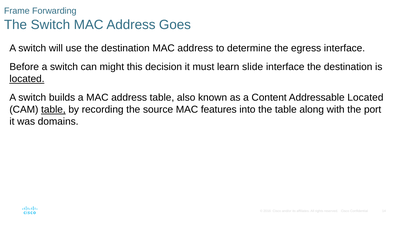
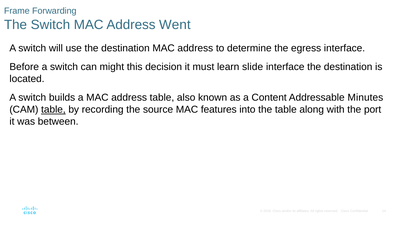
Goes: Goes -> Went (175, 25)
located underline: present -> none (27, 79)
Addressable Located: Located -> Minutes (365, 98)
domains: domains -> between (58, 122)
